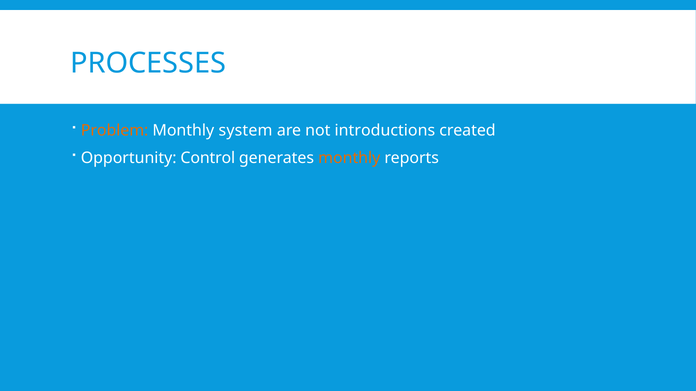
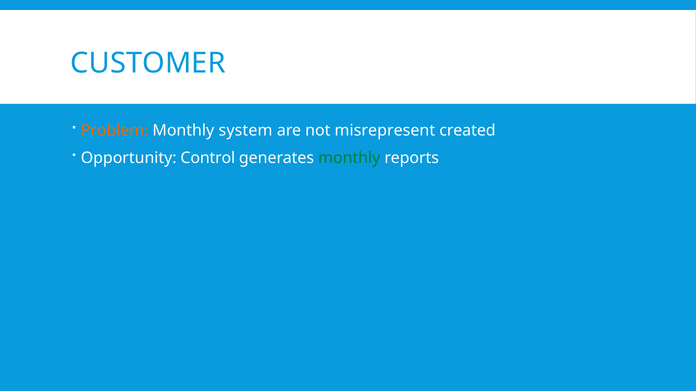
PROCESSES: PROCESSES -> CUSTOMER (148, 63)
introductions: introductions -> misrepresent (385, 131)
monthly colour: orange -> green (349, 158)
